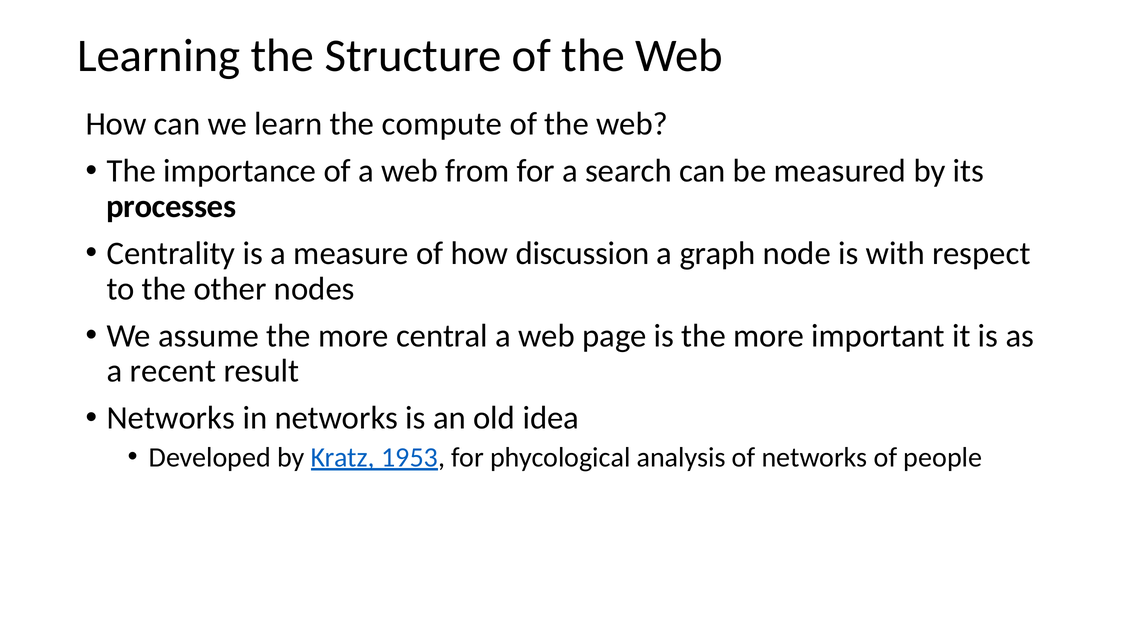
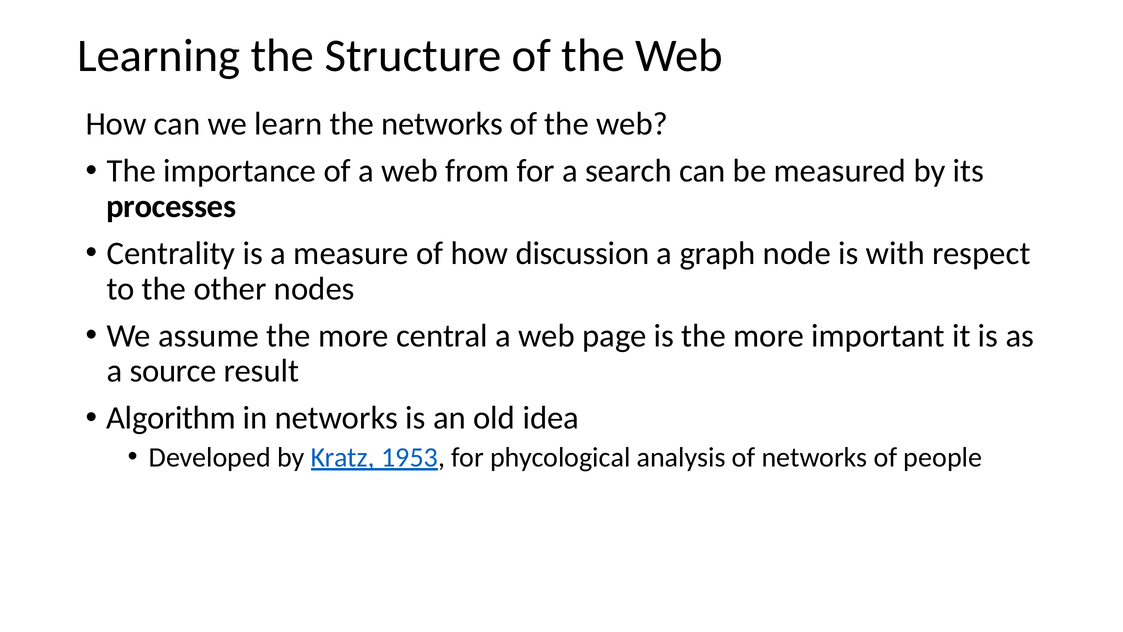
the compute: compute -> networks (442, 124)
recent: recent -> source (173, 371)
Networks: Networks -> Algorithm (171, 418)
